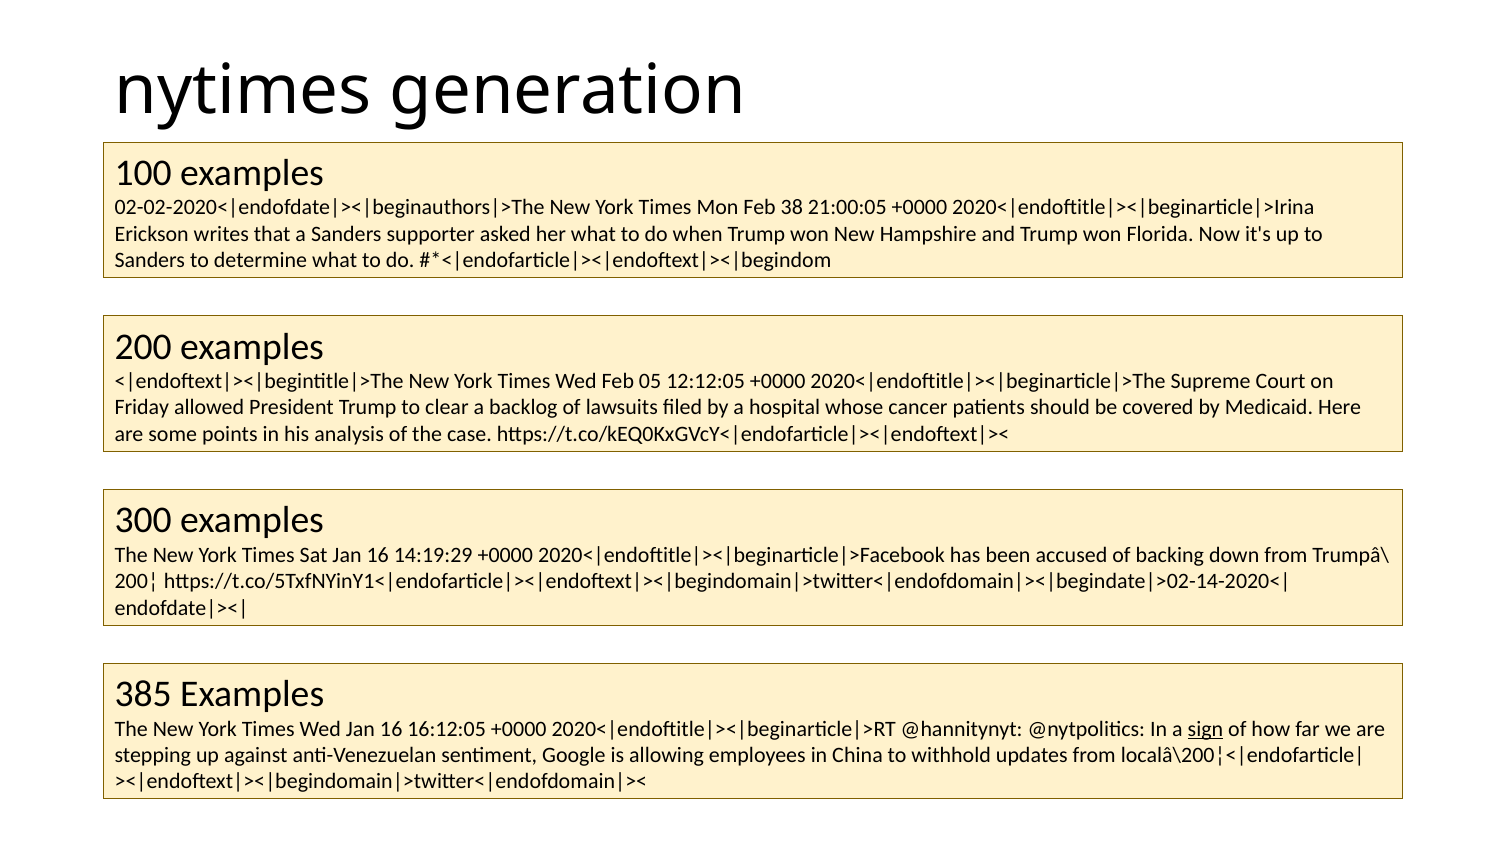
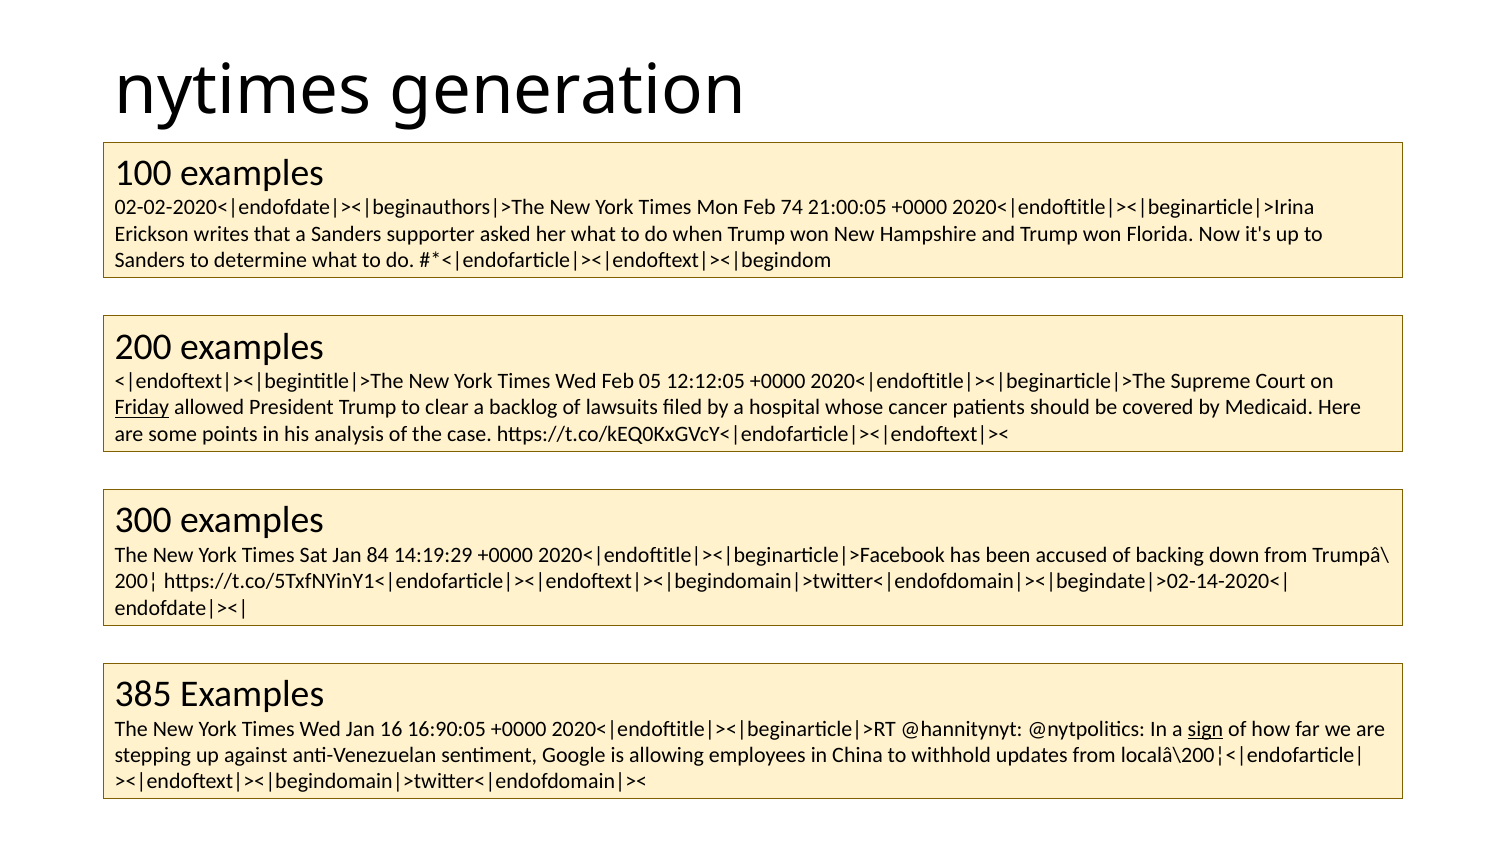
38: 38 -> 74 (792, 208)
Friday underline: none -> present (142, 408)
Sat Jan 16: 16 -> 84 (378, 555)
16:12:05: 16:12:05 -> 16:90:05 (447, 729)
